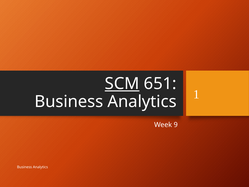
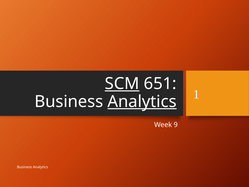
Analytics underline: none -> present (142, 102)
